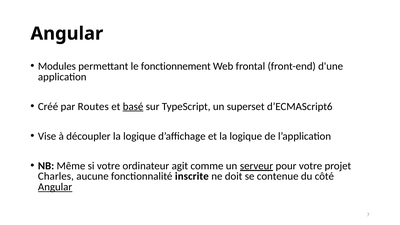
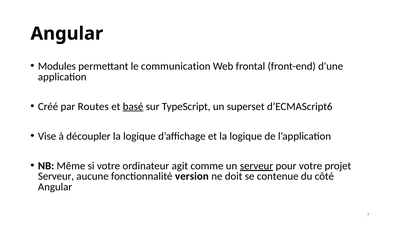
fonctionnement: fonctionnement -> communication (176, 66)
Charles: Charles -> Serveur (56, 176)
inscrite: inscrite -> version (192, 176)
Angular underline: present -> none (55, 187)
